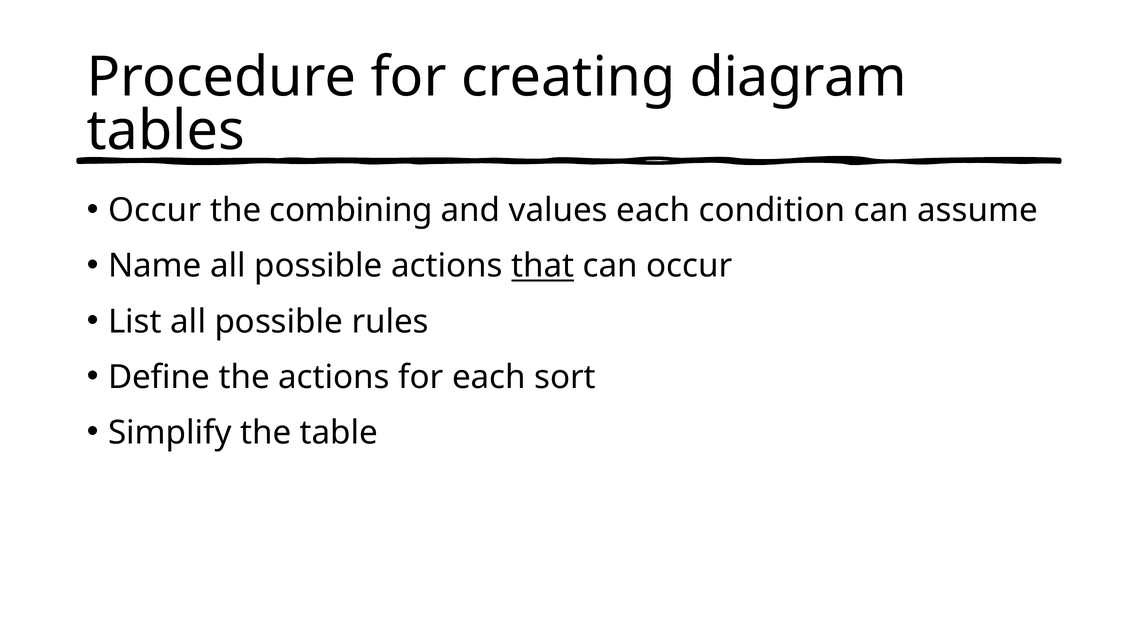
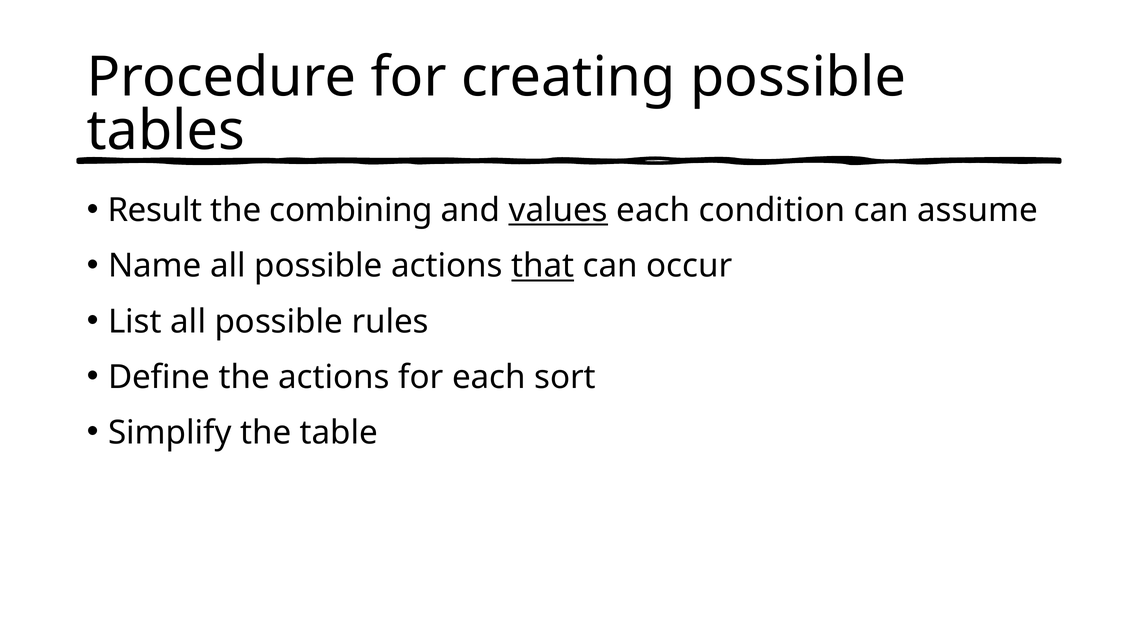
creating diagram: diagram -> possible (798, 78)
Occur: Occur -> Result (155, 210)
values underline: none -> present (558, 210)
